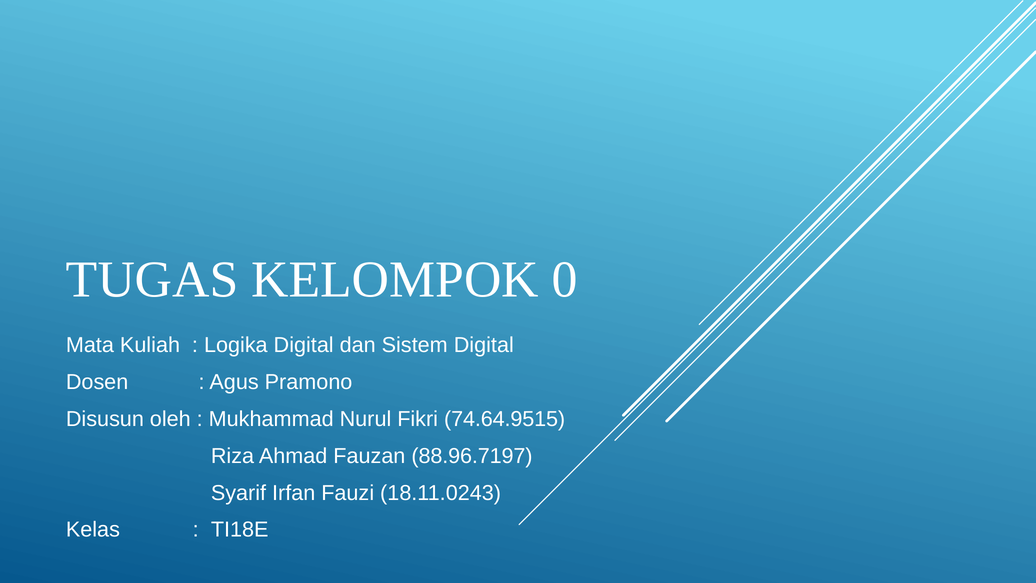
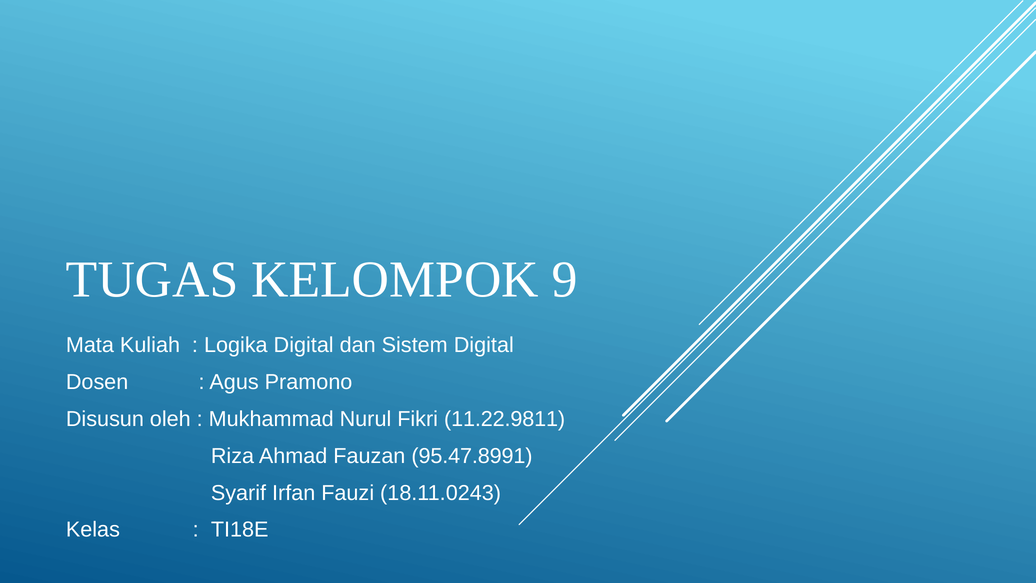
0: 0 -> 9 (565, 279)
74.64.9515: 74.64.9515 -> 11.22.9811 (505, 419)
88.96.7197: 88.96.7197 -> 95.47.8991 (472, 456)
